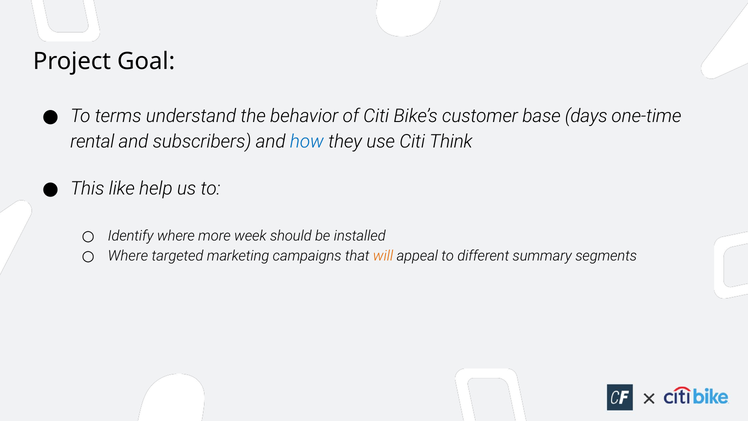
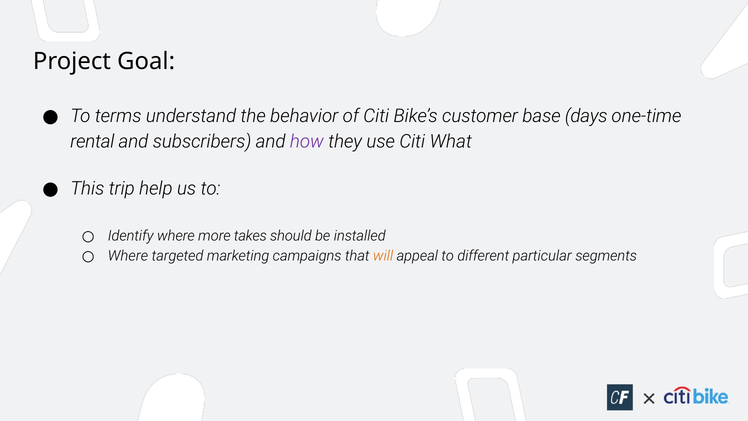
how colour: blue -> purple (307, 141)
Think: Think -> What (451, 141)
like: like -> trip (122, 189)
week: week -> takes (250, 236)
summary: summary -> particular (542, 256)
